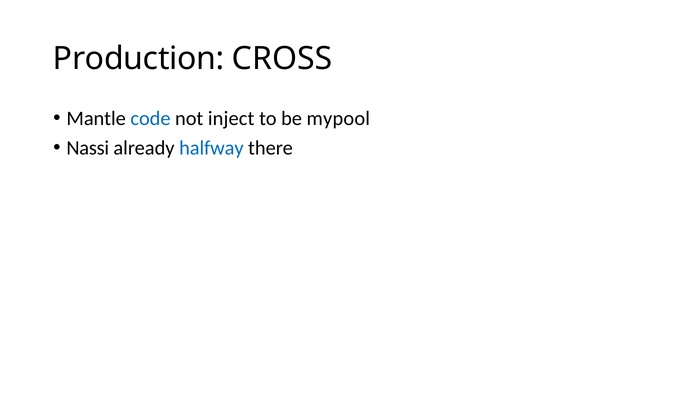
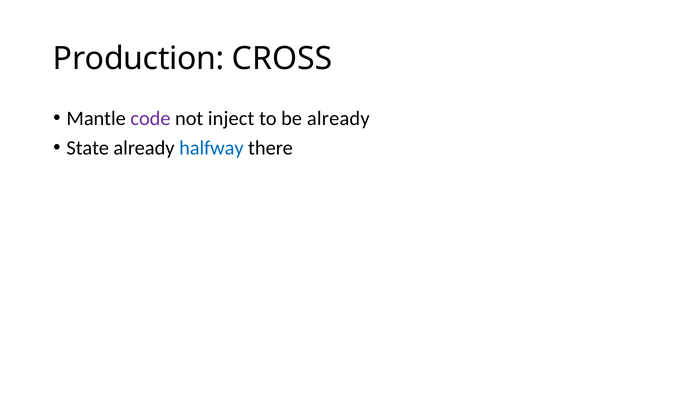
code colour: blue -> purple (150, 118)
be mypool: mypool -> already (338, 118)
Nassi: Nassi -> State (88, 148)
